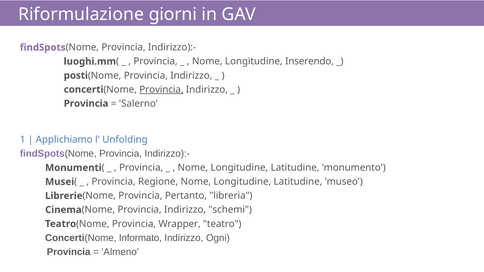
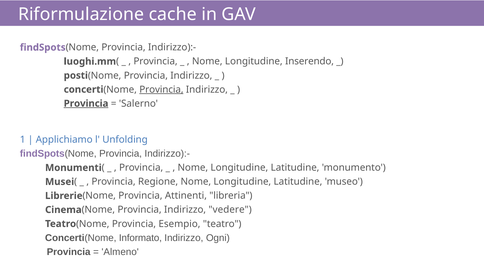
giorni: giorni -> cache (173, 14)
Provincia underline: none -> present (86, 104)
Pertanto: Pertanto -> Attinenti (186, 196)
schemi: schemi -> vedere (230, 210)
Wrapper: Wrapper -> Esempio (179, 224)
